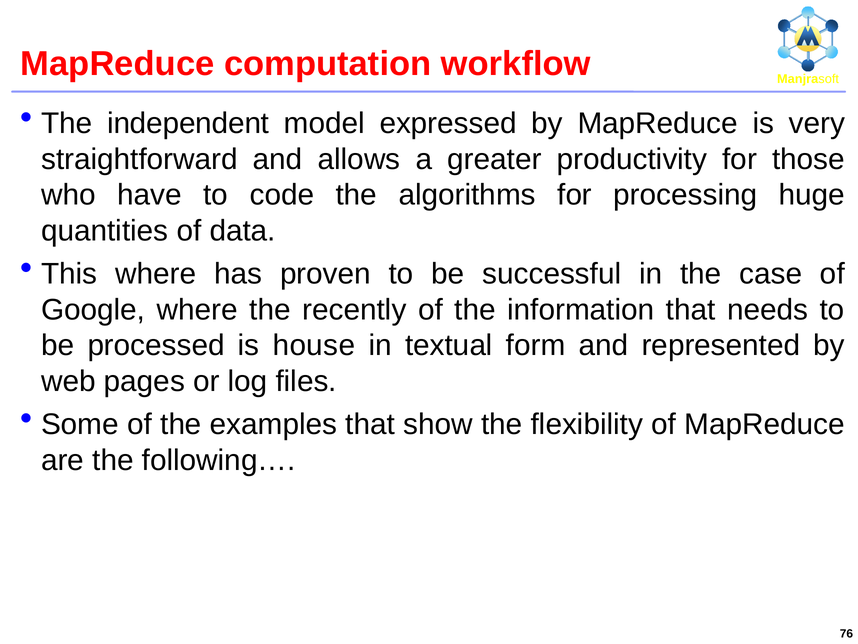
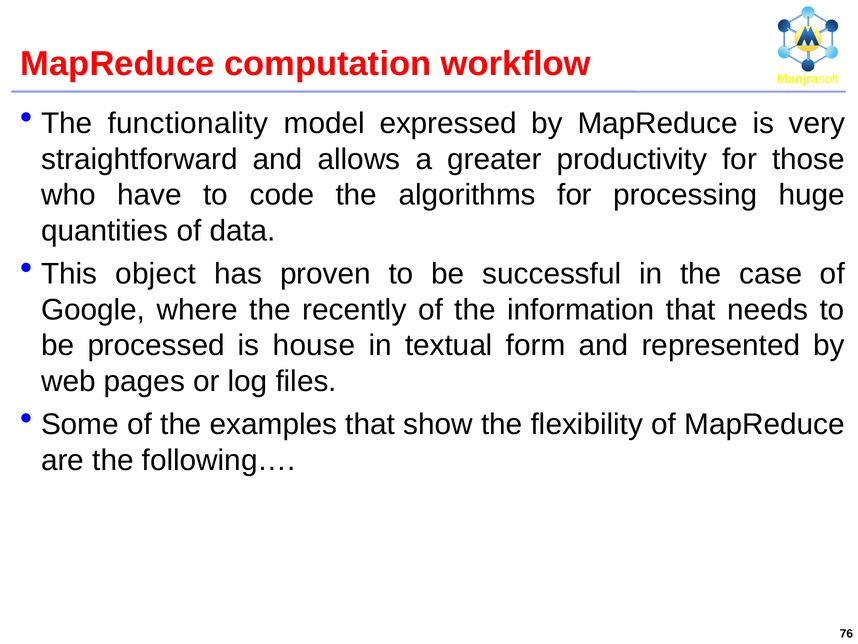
independent: independent -> functionality (188, 123)
This where: where -> object (156, 274)
